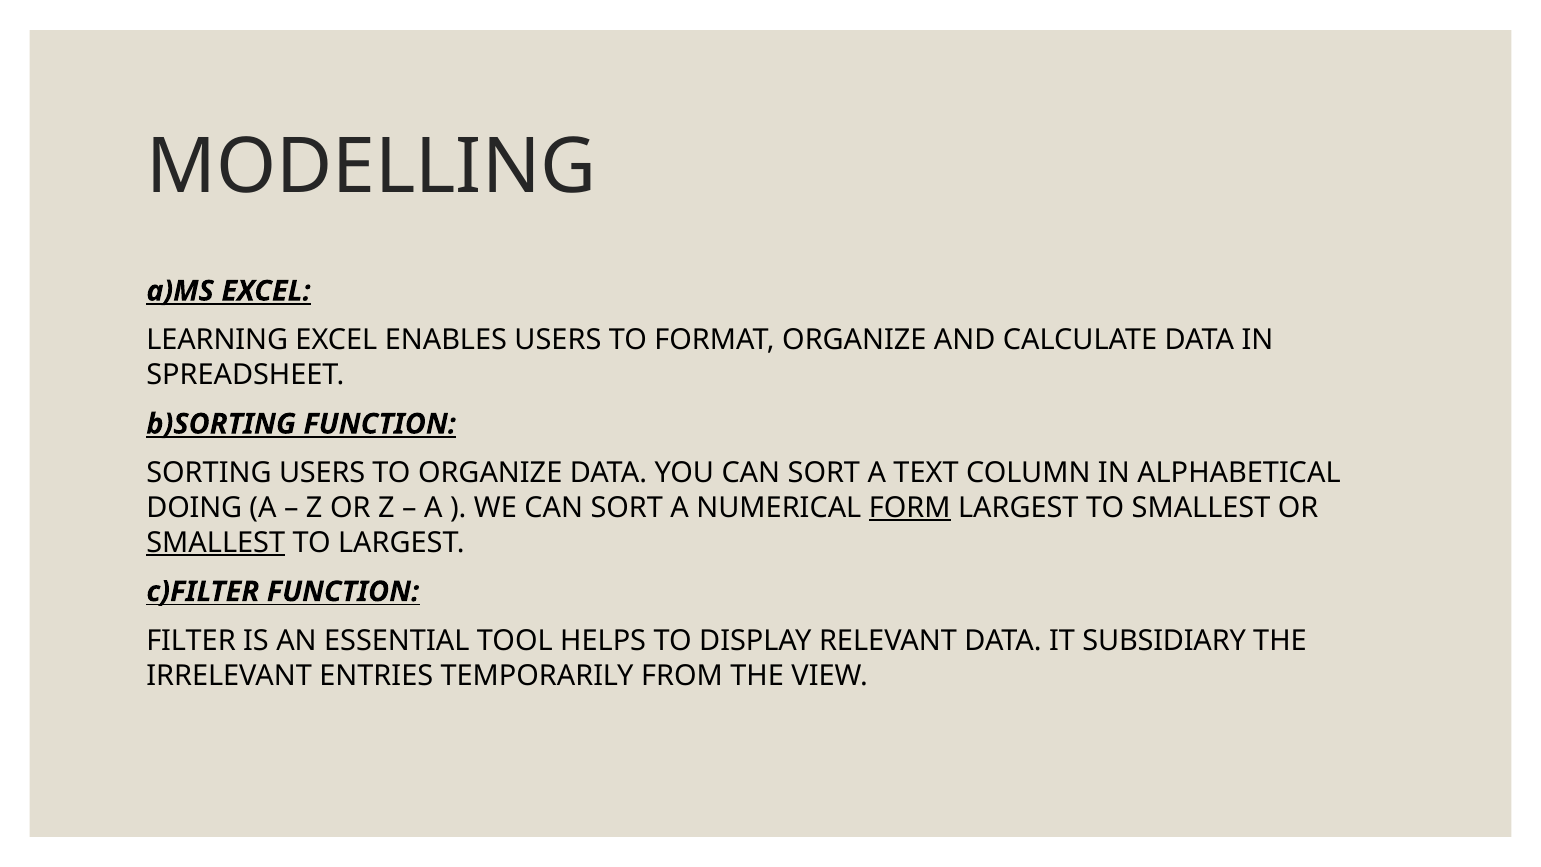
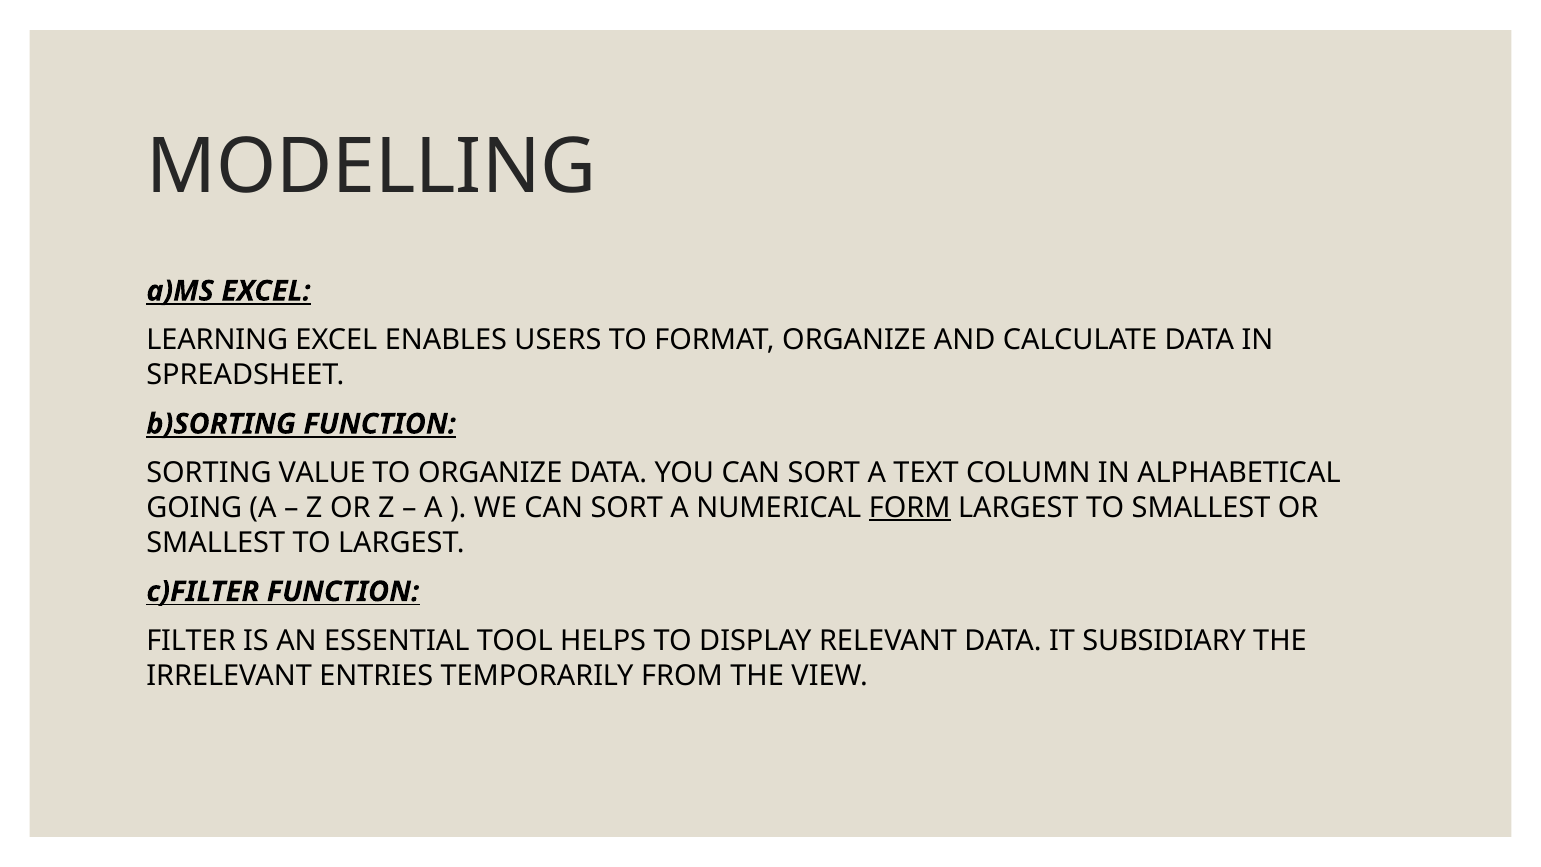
SORTING USERS: USERS -> VALUE (322, 473)
DOING: DOING -> GOING (194, 508)
SMALLEST underline: present -> none (216, 542)
